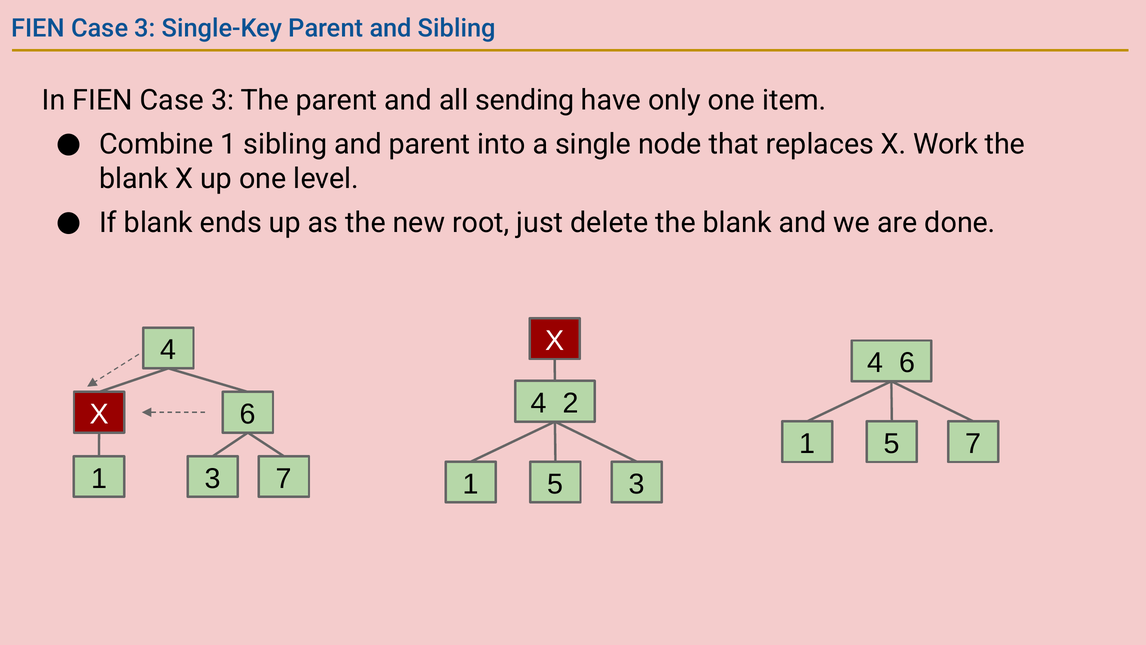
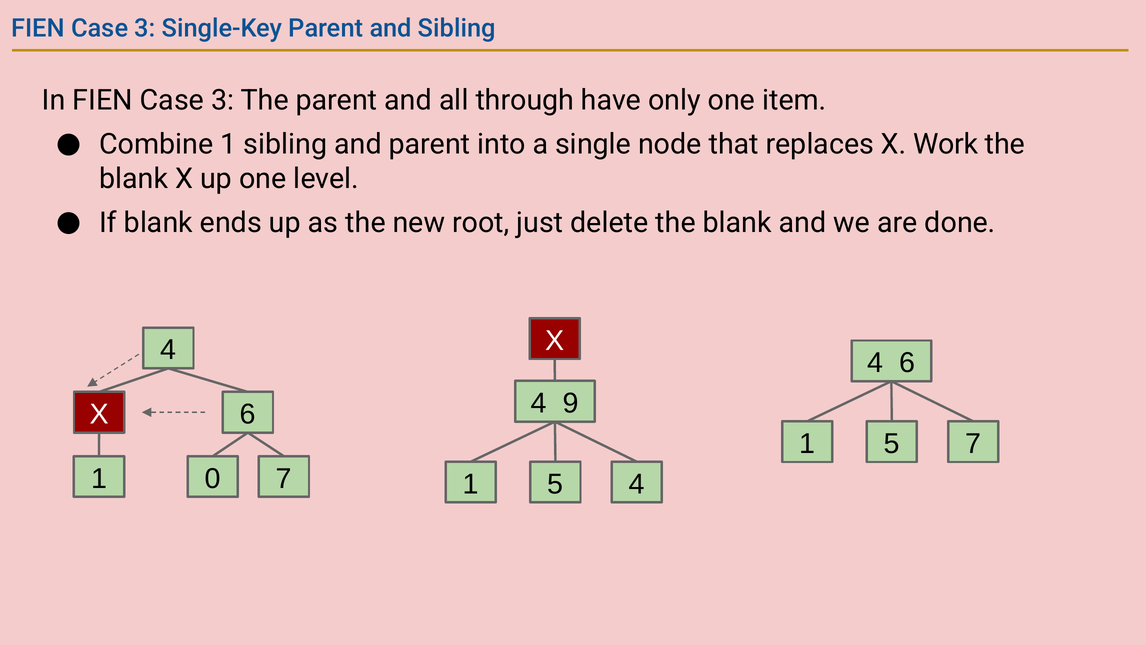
sending: sending -> through (525, 100)
2: 2 -> 9 (571, 403)
1 3: 3 -> 0 (213, 478)
5 3: 3 -> 4 (637, 484)
